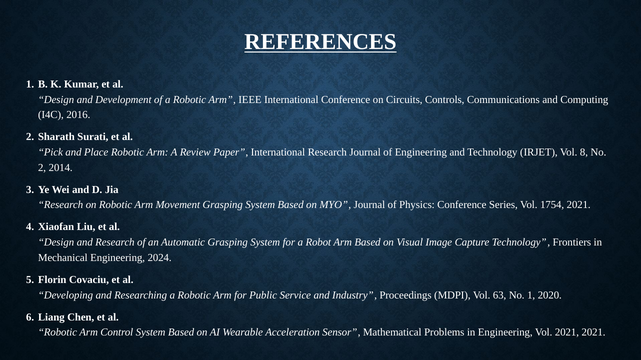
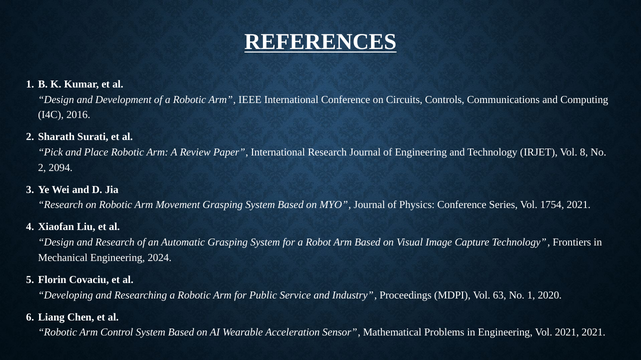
2014: 2014 -> 2094 (61, 168)
